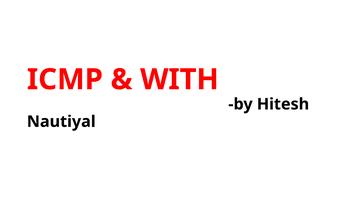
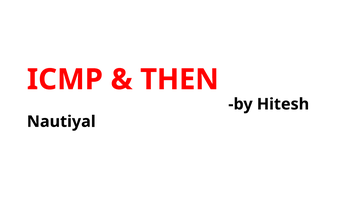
WITH: WITH -> THEN (180, 80)
